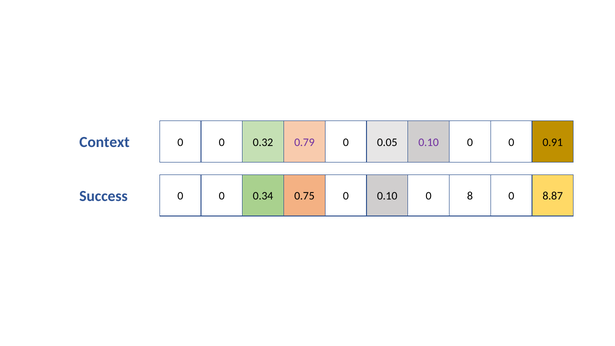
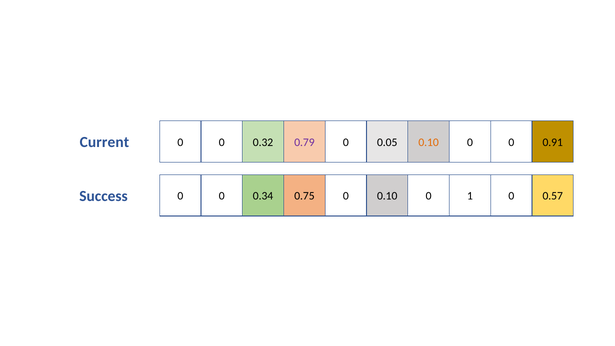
Context: Context -> Current (104, 142)
0.10 colour: purple -> orange (429, 142)
8: 8 -> 1 (470, 196)
8.87: 8.87 -> 0.57 (553, 196)
